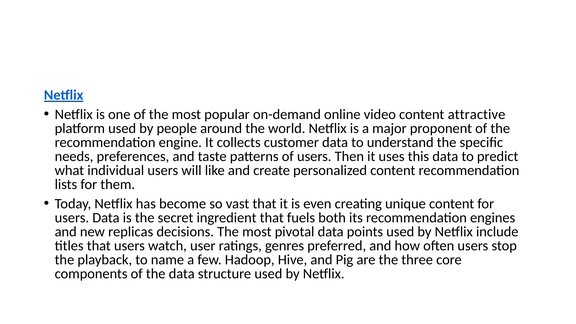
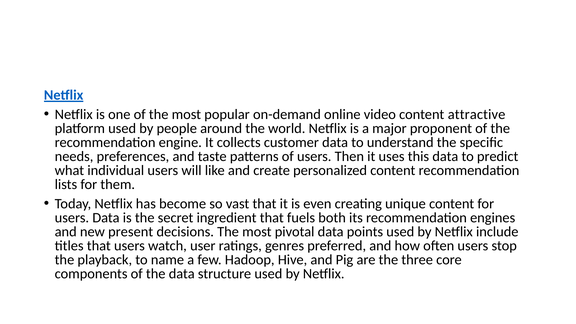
replicas: replicas -> present (131, 232)
